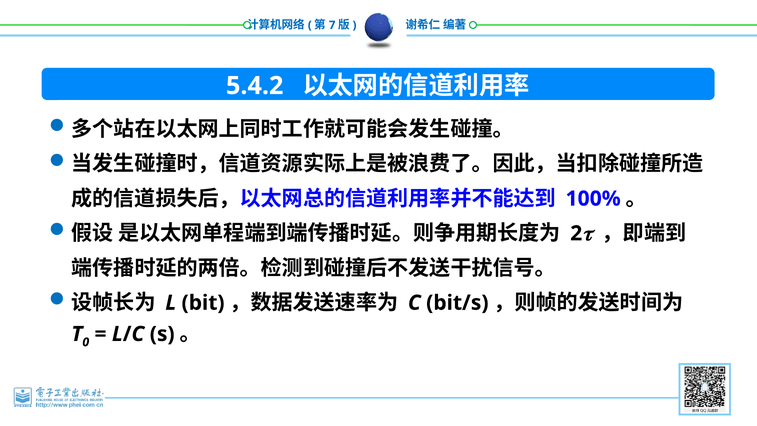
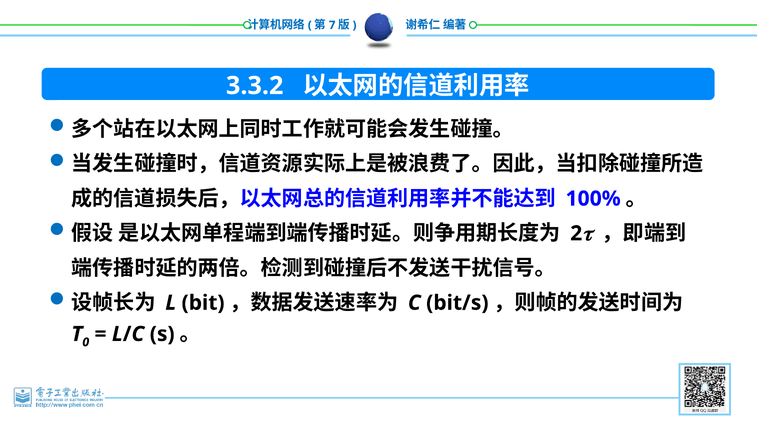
5.4.2: 5.4.2 -> 3.3.2 (255, 86)
